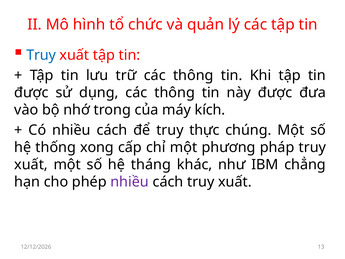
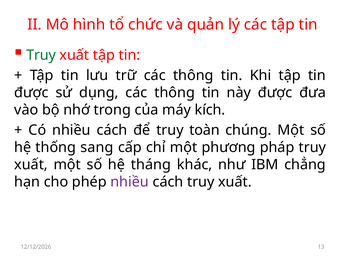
Truy colour: blue -> green (41, 55)
thực: thực -> toàn (204, 130)
xong: xong -> sang (97, 147)
